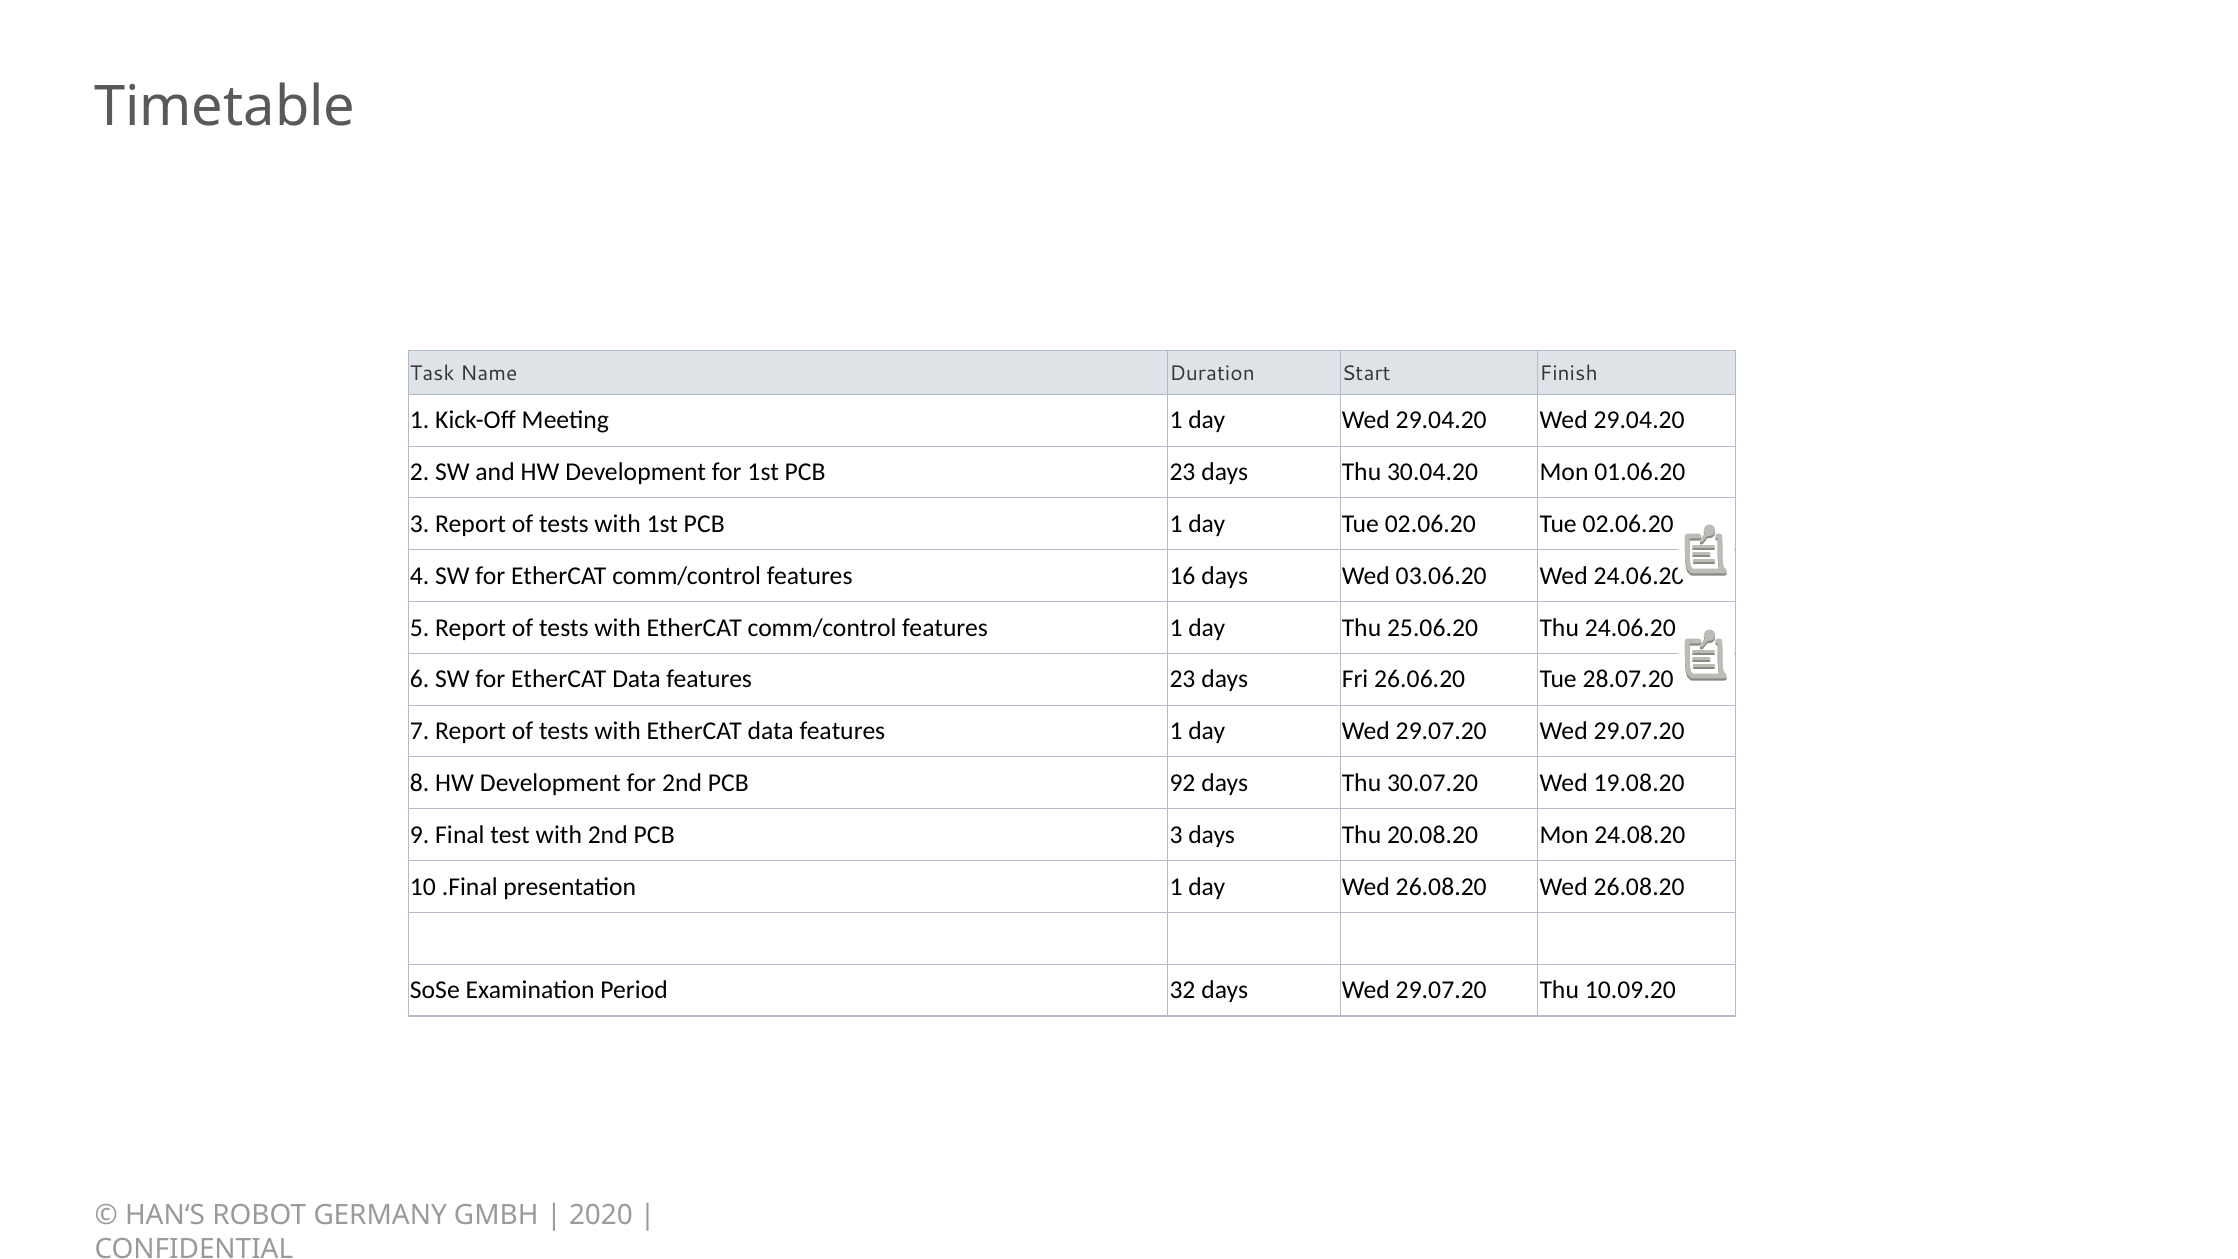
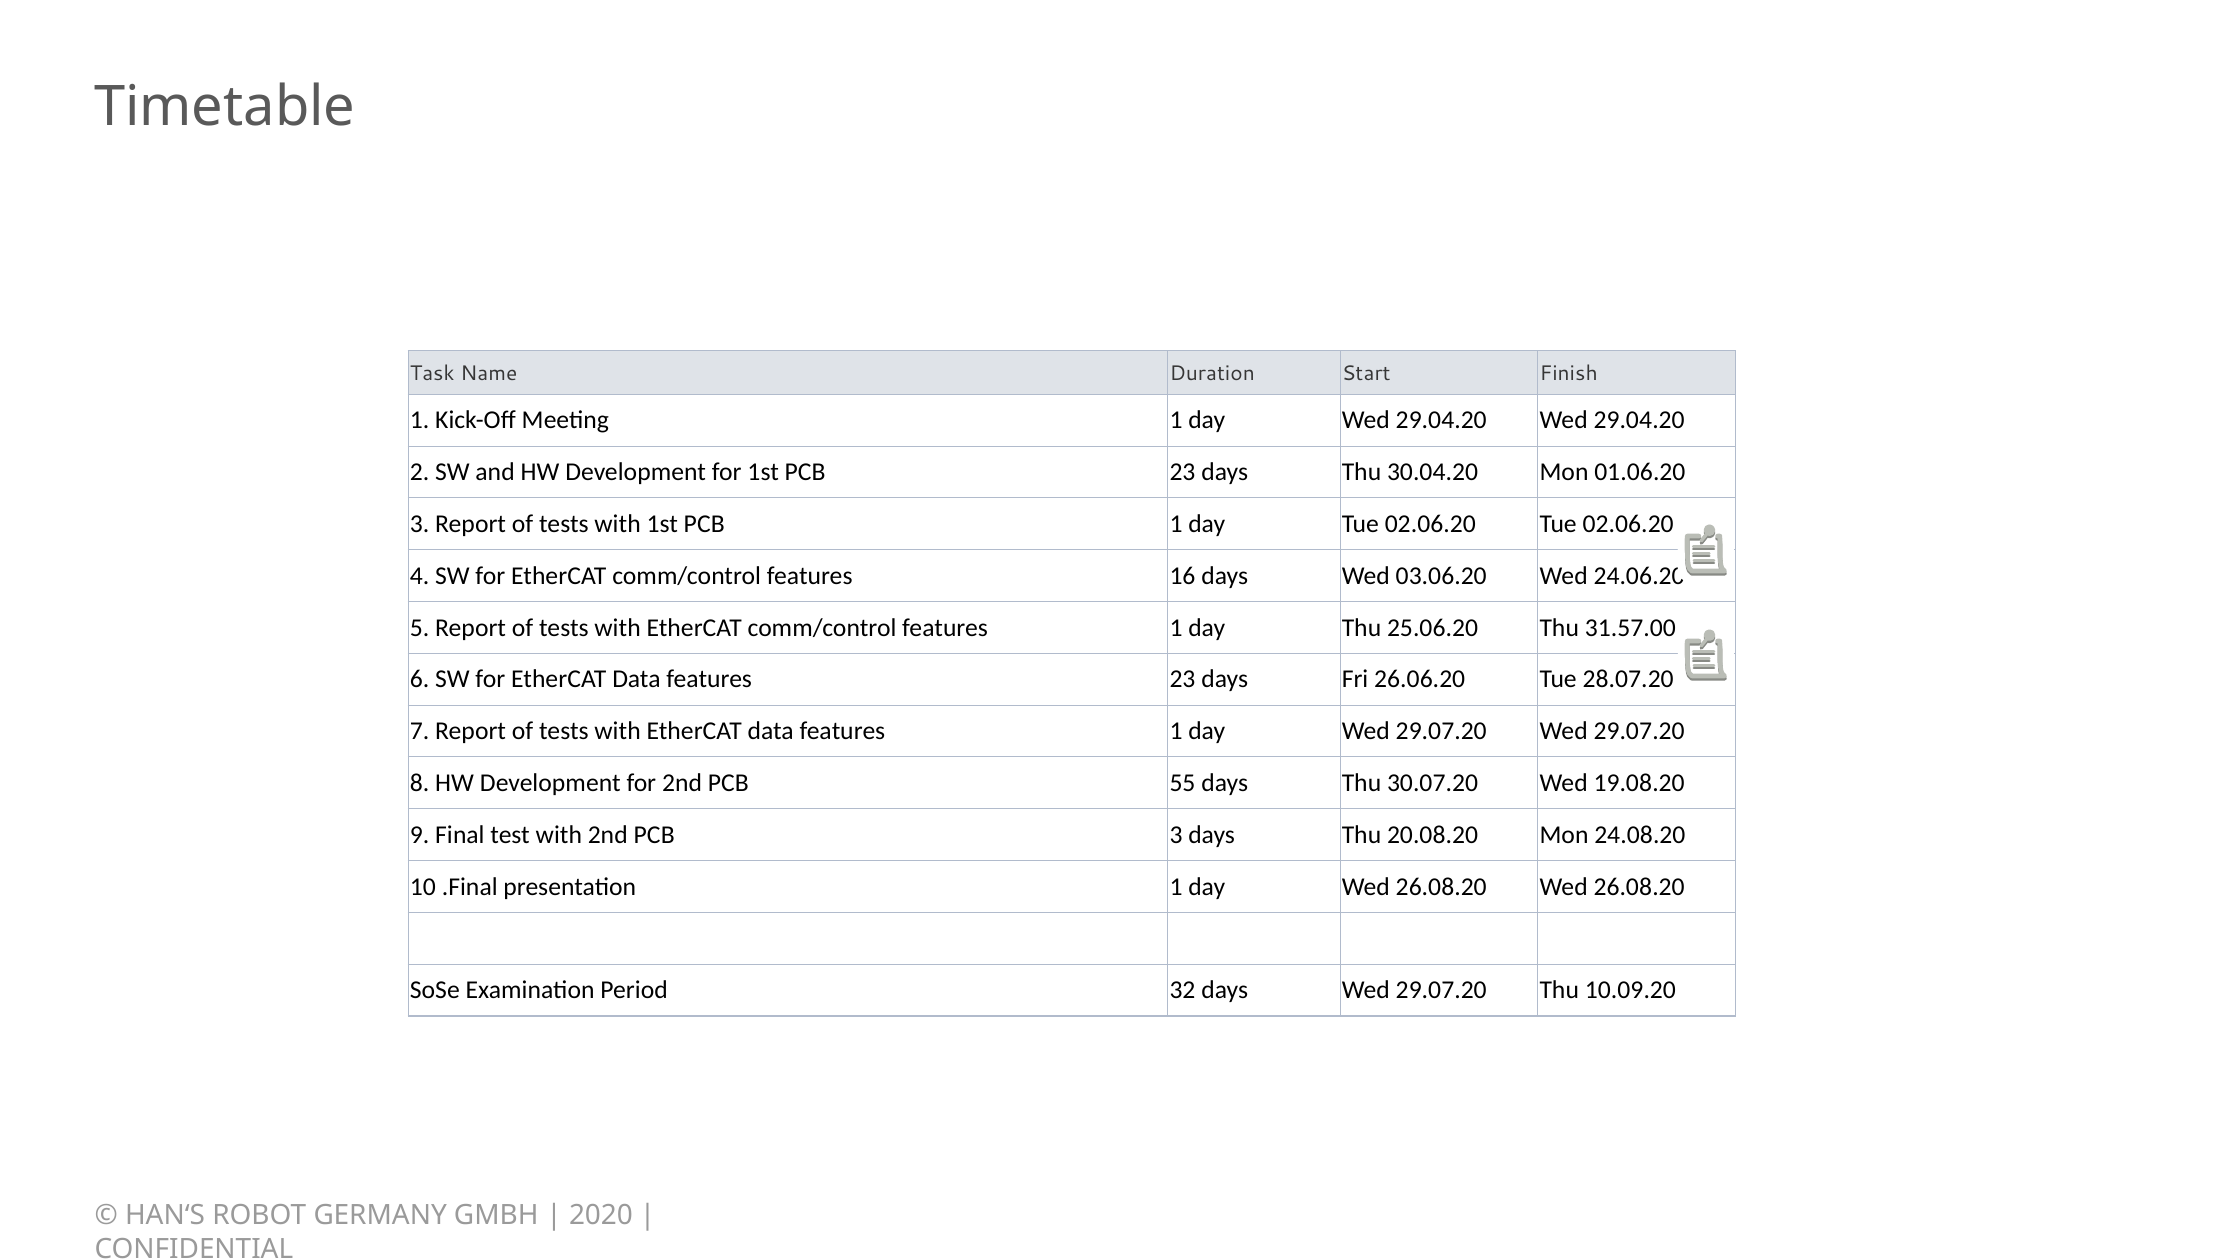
Thu 24.06.20: 24.06.20 -> 31.57.00 (1630, 628)
92: 92 -> 55 (1182, 783)
